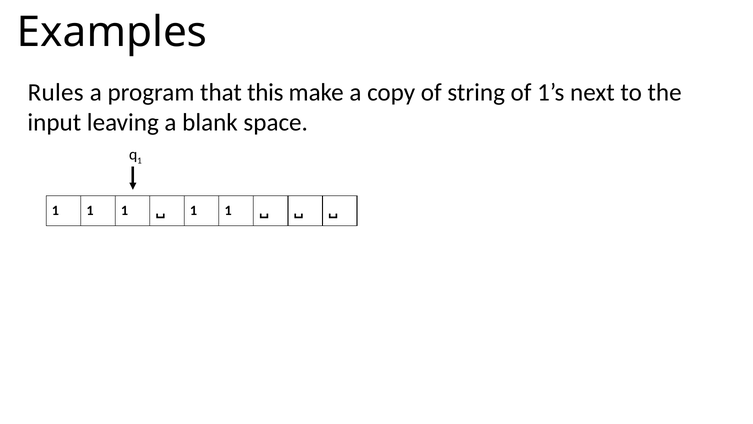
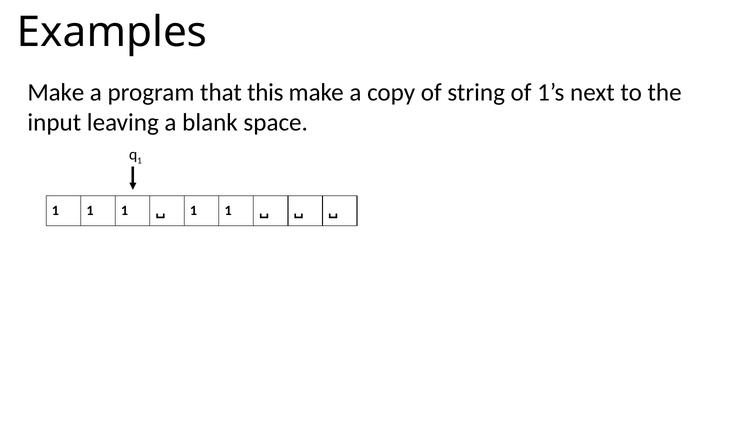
Rules: Rules -> Make (56, 92)
